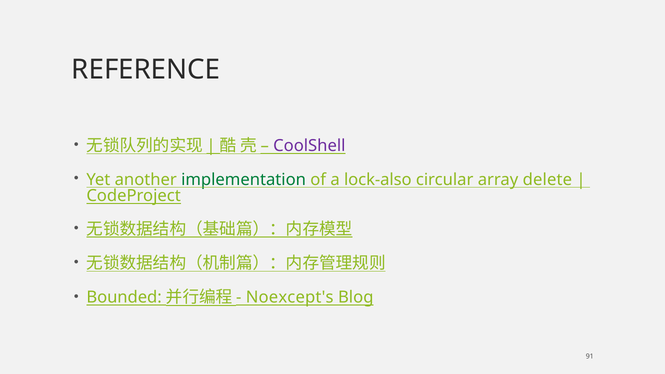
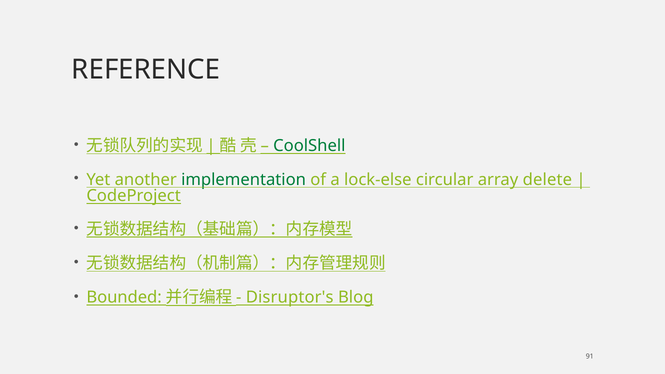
CoolShell colour: purple -> green (309, 146)
lock-also: lock-also -> lock-else (378, 180)
Noexcept's: Noexcept's -> Disruptor's (290, 298)
